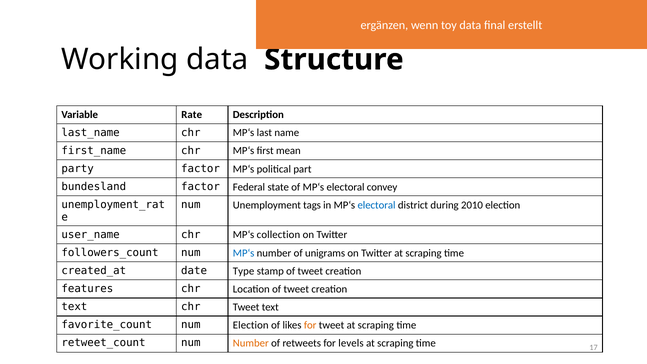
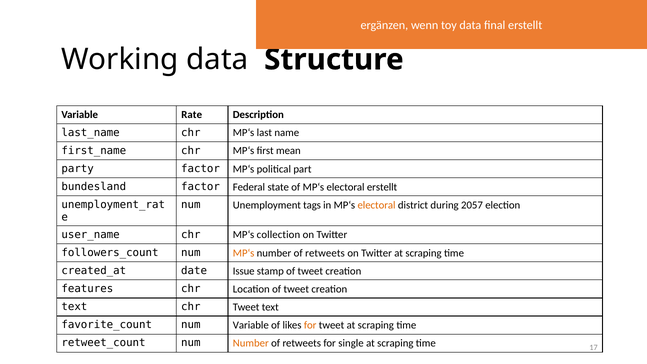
electoral convey: convey -> erstellt (382, 187)
electoral colour: blue -> orange (377, 205)
2010: 2010 -> 2057 (472, 205)
MP‘s colour: blue -> orange (244, 253)
unigrams: unigrams -> retweets (325, 253)
Type: Type -> Issue (244, 271)
num Election: Election -> Variable (251, 325)
levels: levels -> single (351, 343)
